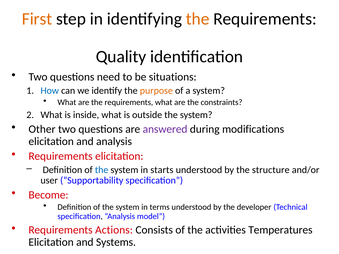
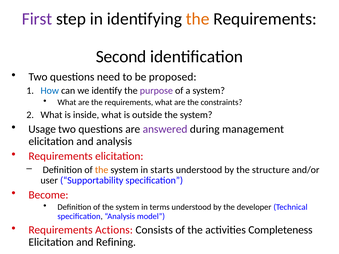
First colour: orange -> purple (37, 19)
Quality: Quality -> Second (121, 57)
situations: situations -> proposed (173, 77)
purpose colour: orange -> purple (156, 91)
Other: Other -> Usage (42, 129)
modifications: modifications -> management (253, 129)
the colour: blue -> orange (102, 170)
Temperatures: Temperatures -> Completeness (280, 230)
Systems: Systems -> Refining (116, 242)
